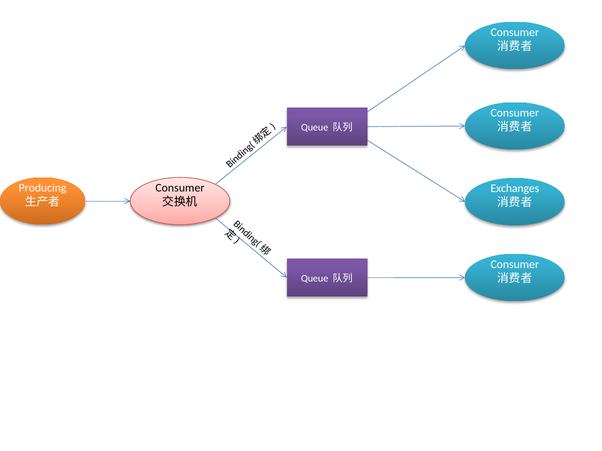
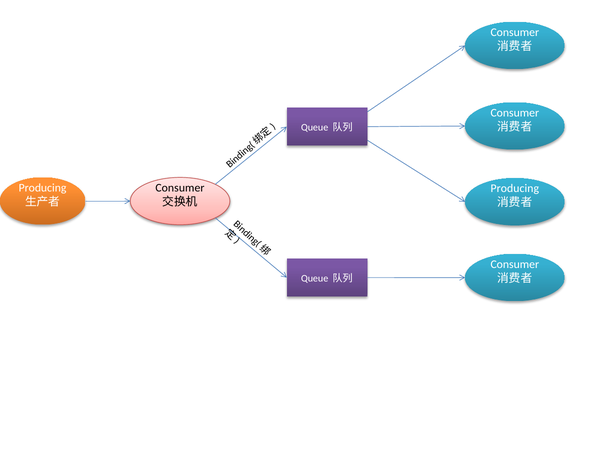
Exchanges: Exchanges -> Producing (515, 189)
